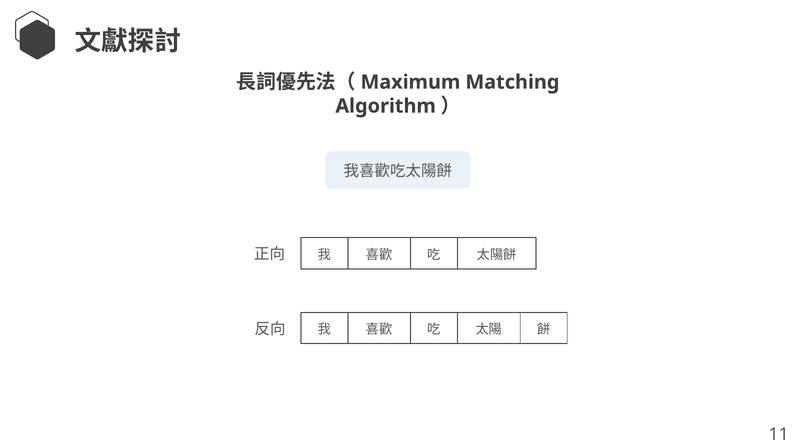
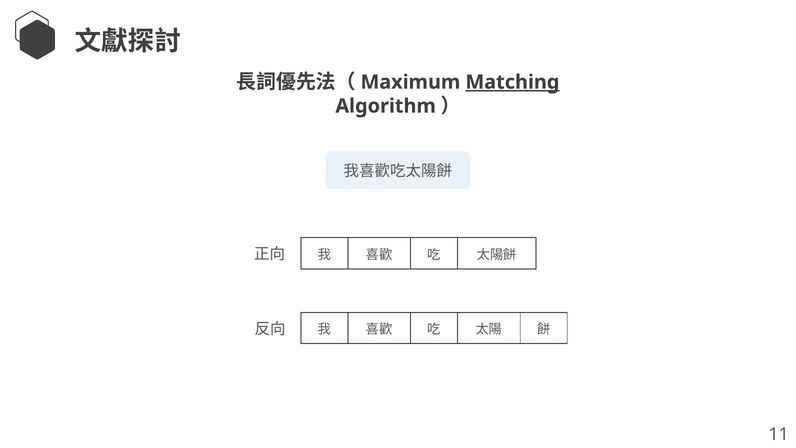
Matching underline: none -> present (512, 82)
